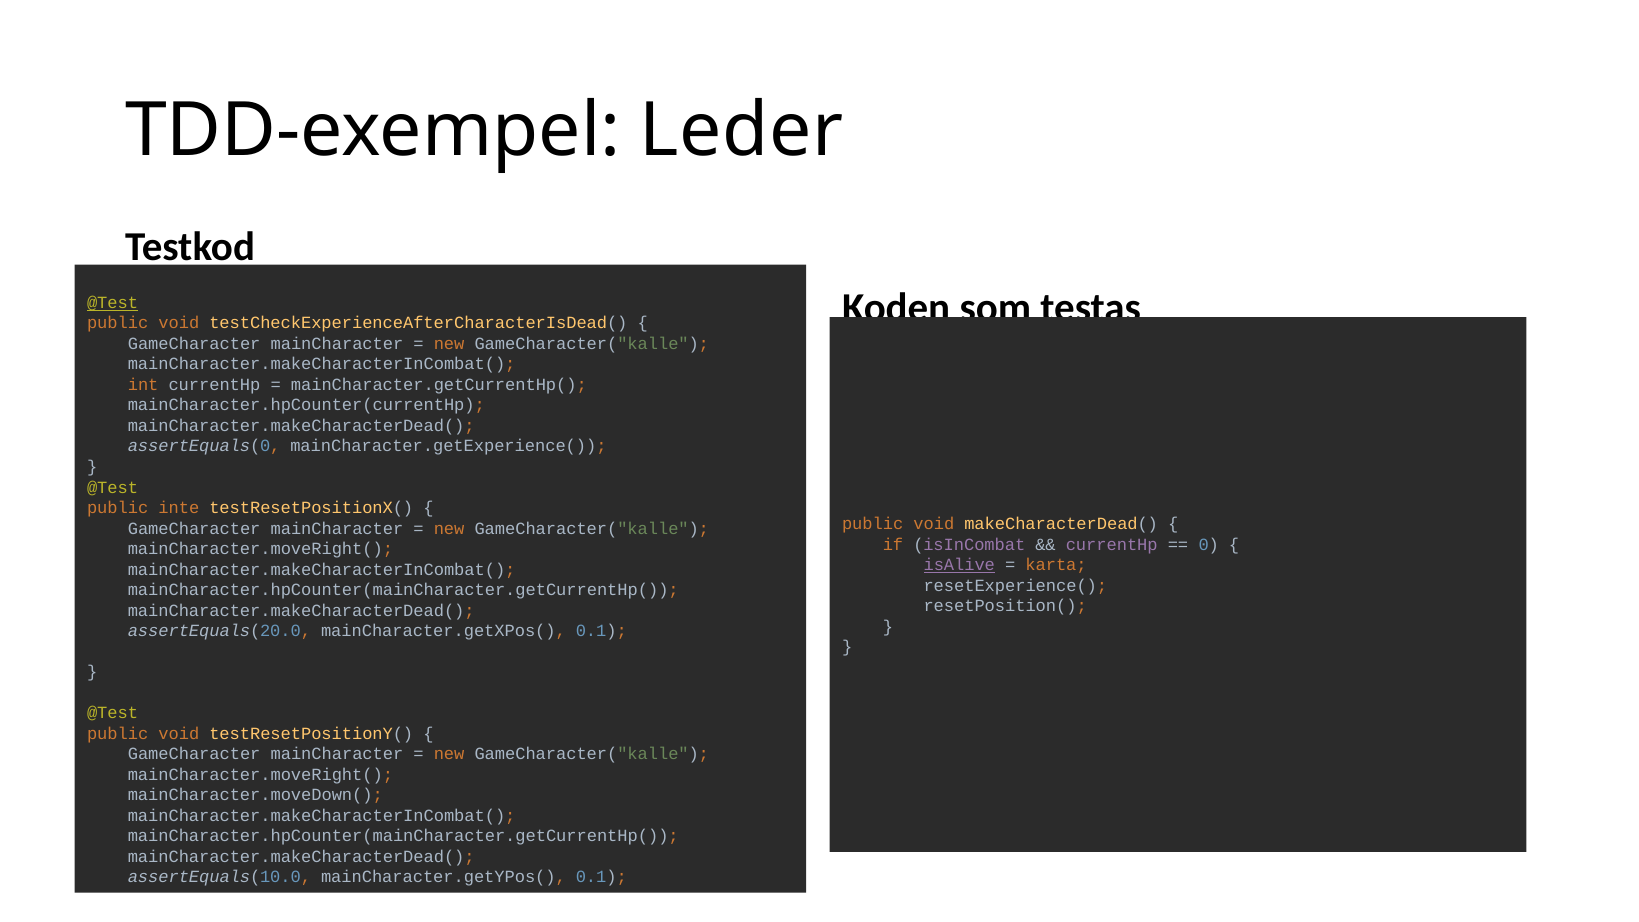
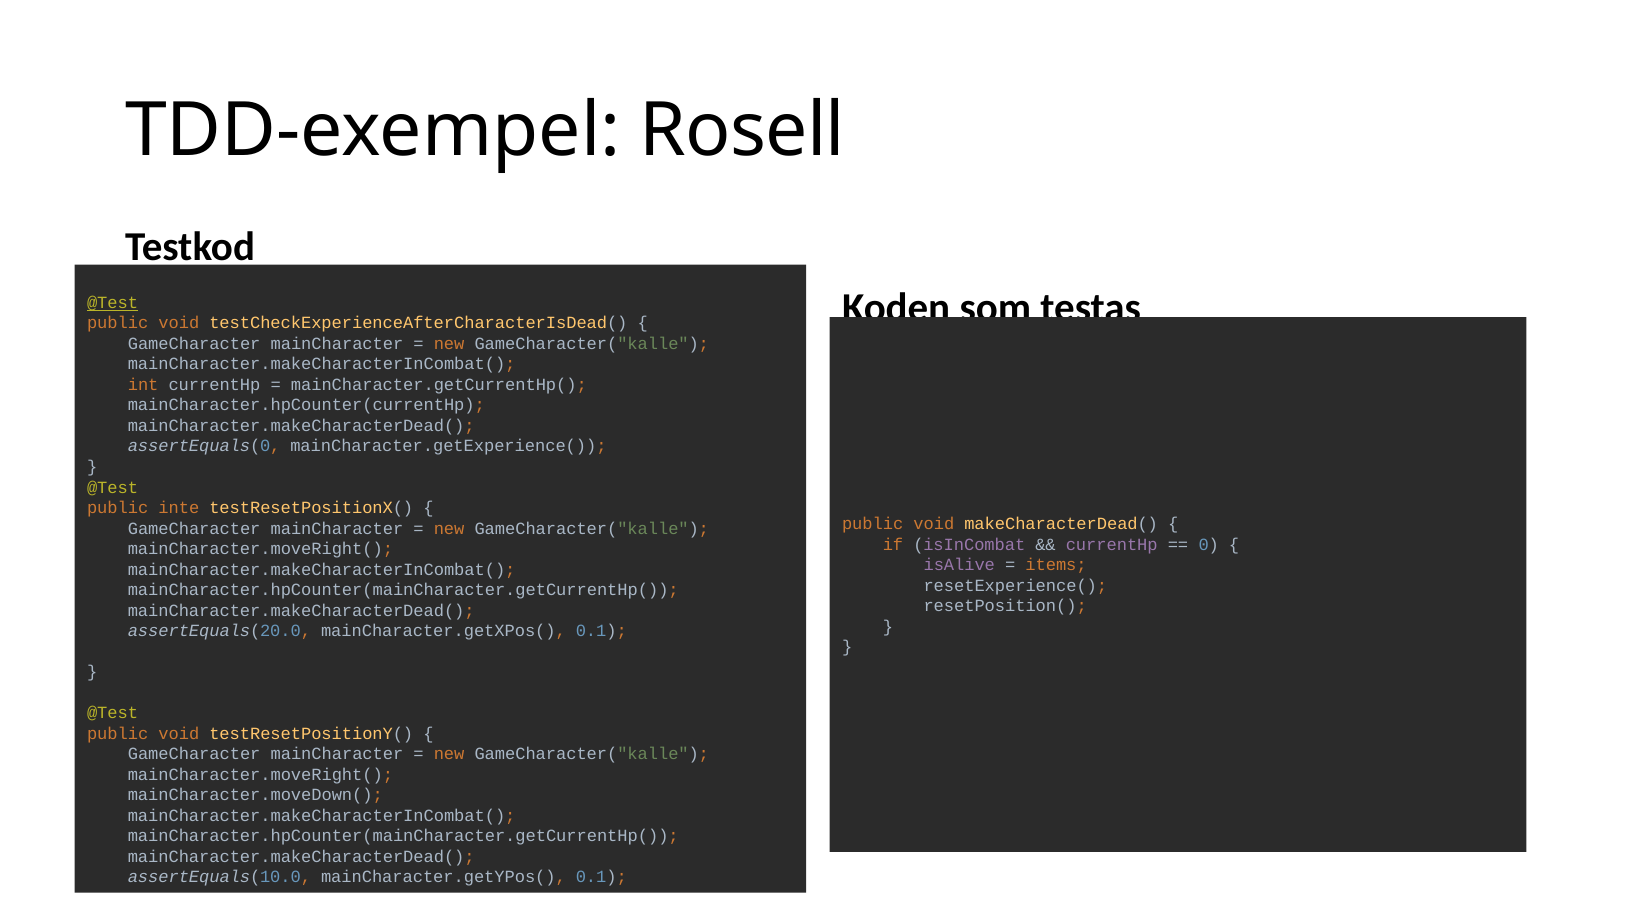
Leder: Leder -> Rosell (742, 131)
isAlive underline: present -> none (959, 565)
karta: karta -> items (1056, 565)
